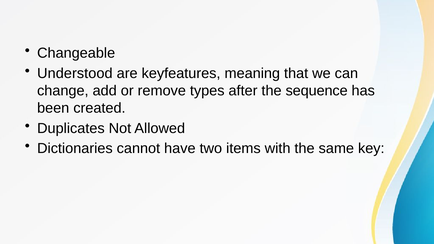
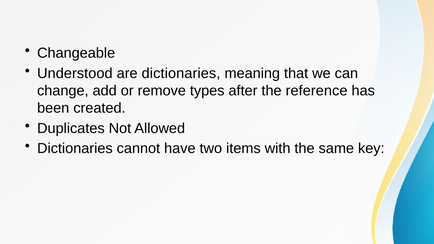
are keyfeatures: keyfeatures -> dictionaries (181, 73)
sequence: sequence -> reference (317, 91)
